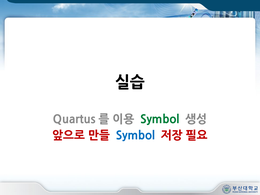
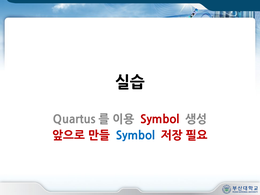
Symbol colour: green -> red (160, 120)
